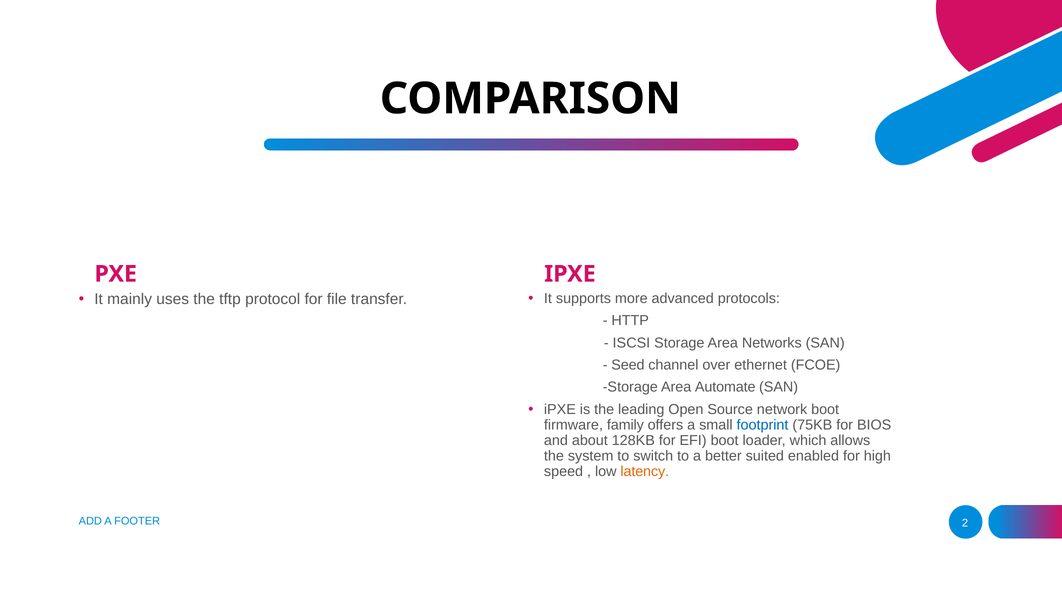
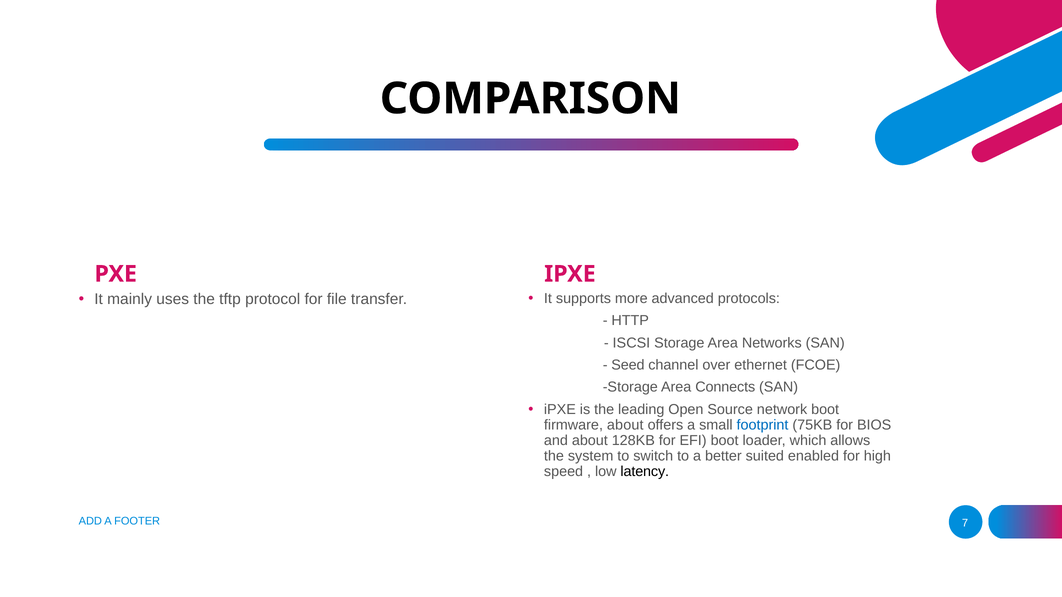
Automate: Automate -> Connects (725, 387)
firmware family: family -> about (625, 425)
latency colour: orange -> black (645, 472)
2: 2 -> 7 (965, 523)
